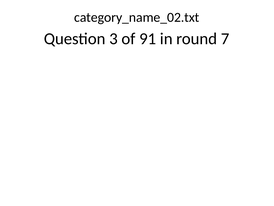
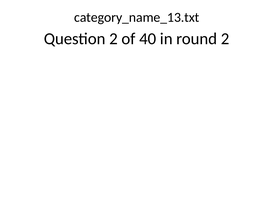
category_name_02.txt: category_name_02.txt -> category_name_13.txt (137, 17)
Question 3: 3 -> 2 (113, 39)
91: 91 -> 40 (148, 39)
round 7: 7 -> 2 (225, 39)
